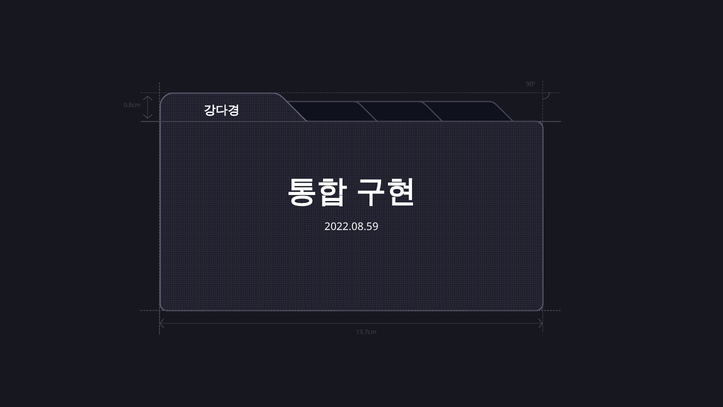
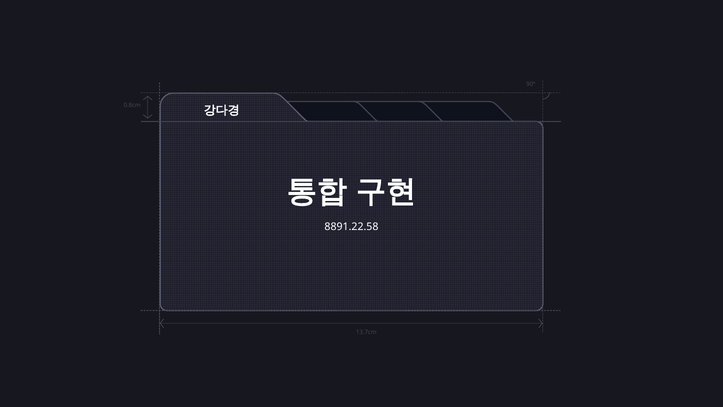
2022.08.59: 2022.08.59 -> 8891.22.58 (351, 227)
